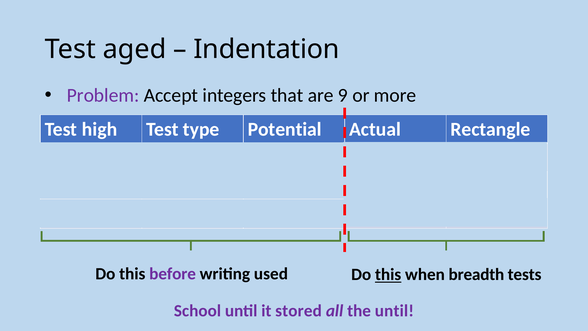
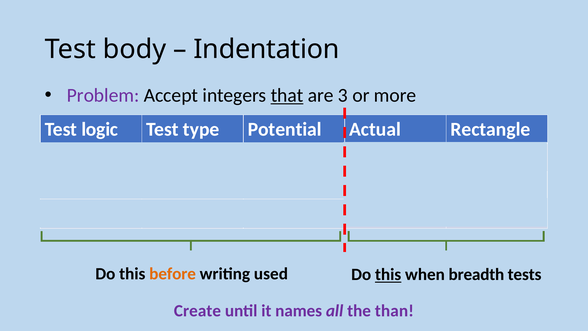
aged: aged -> body (134, 49)
that underline: none -> present (287, 95)
9: 9 -> 3 (343, 95)
high: high -> logic (100, 129)
before colour: purple -> orange (173, 274)
School: School -> Create (197, 311)
stored: stored -> names (299, 311)
the until: until -> than (394, 311)
